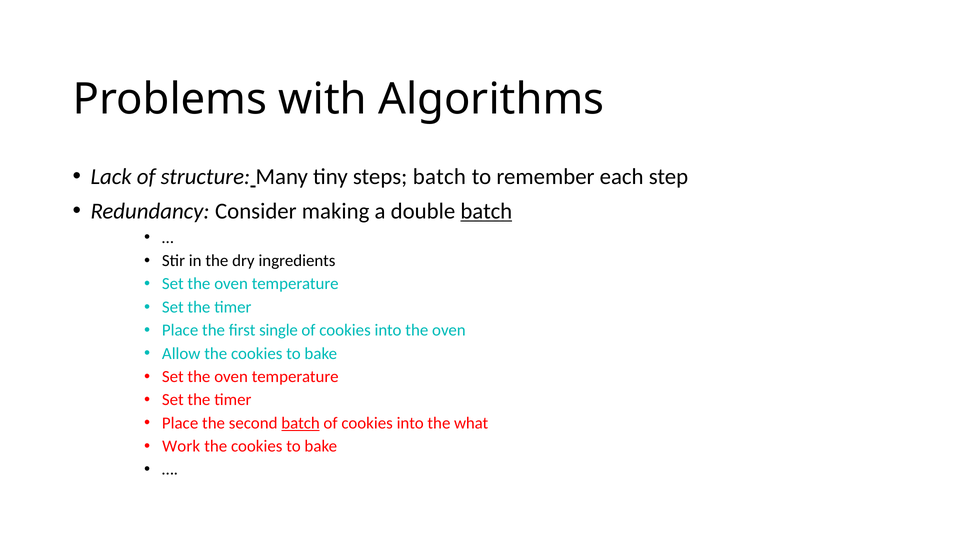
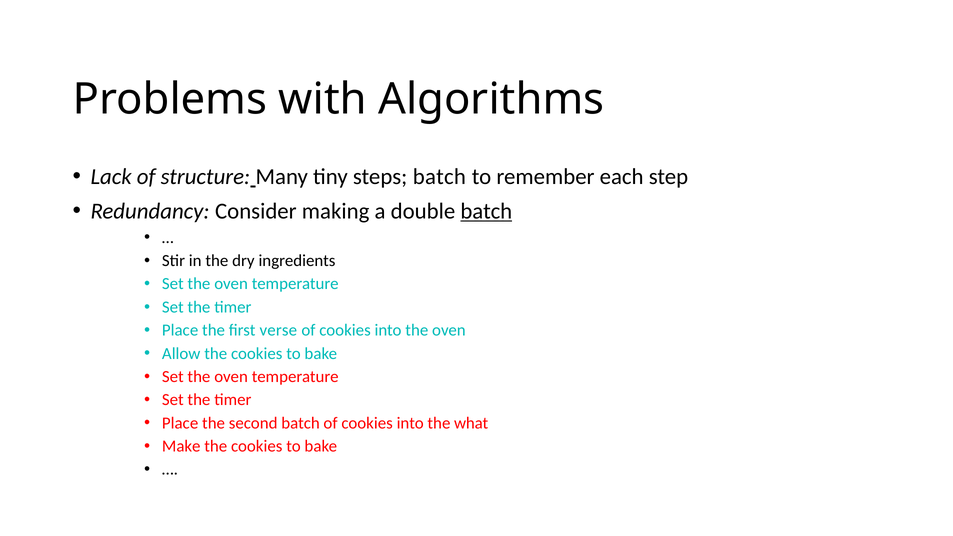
single: single -> verse (278, 330)
batch underline: present -> none (301, 423)
Work: Work -> Make (181, 446)
